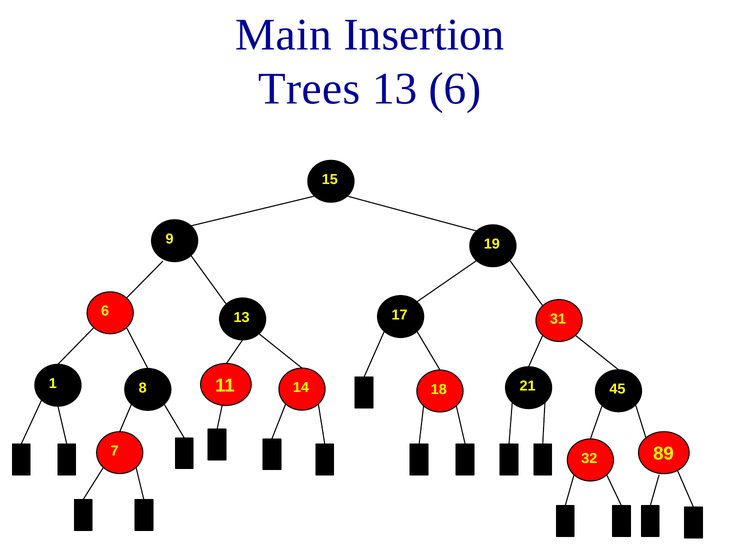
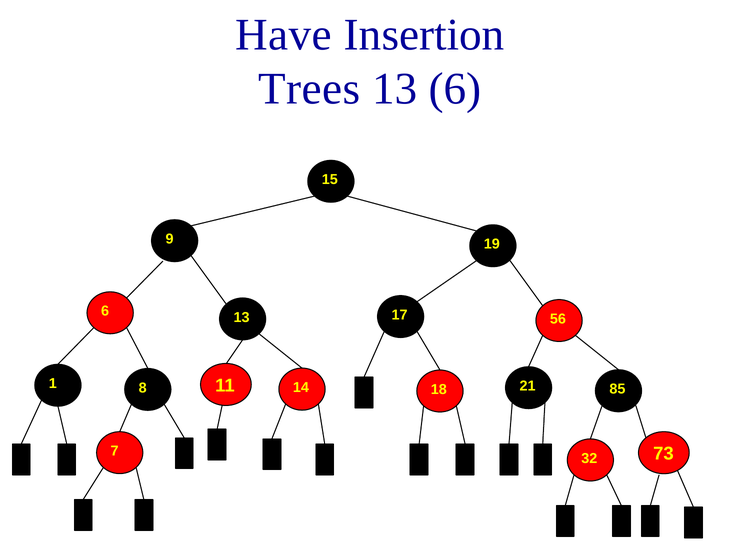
Main: Main -> Have (284, 35)
31: 31 -> 56 (558, 319)
45: 45 -> 85 (617, 389)
89: 89 -> 73 (663, 454)
